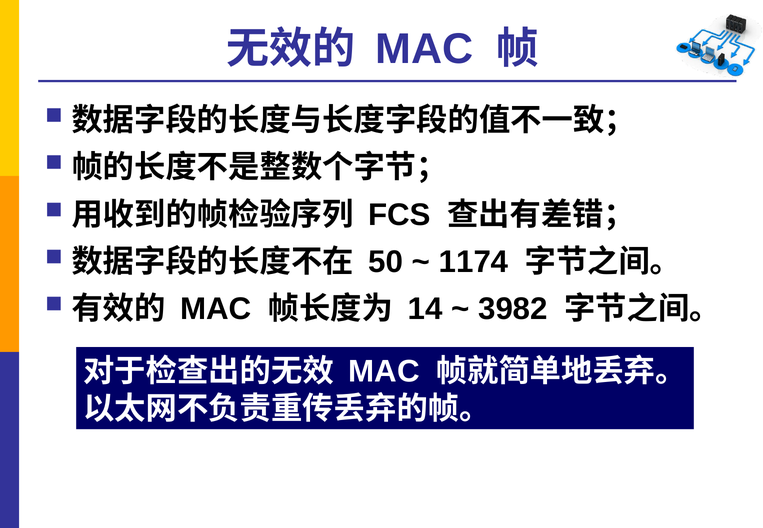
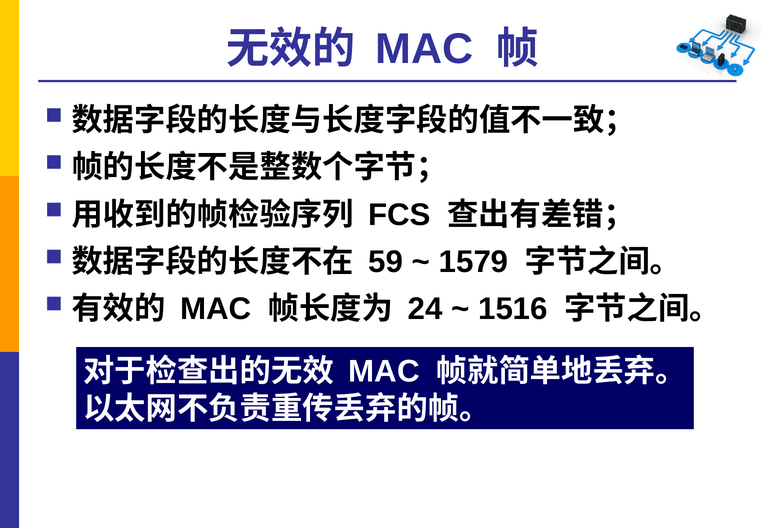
50: 50 -> 59 (386, 262)
1174: 1174 -> 1579 (474, 262)
14: 14 -> 24 (425, 309)
3982: 3982 -> 1516 (513, 309)
